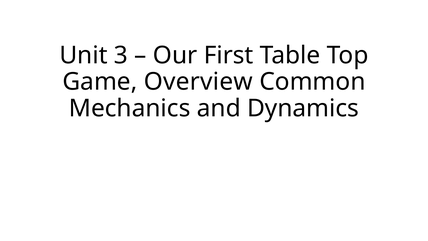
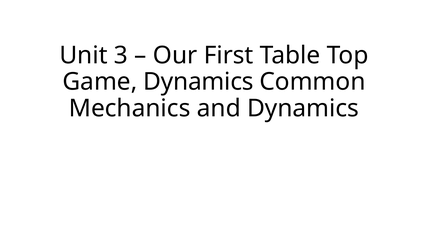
Game Overview: Overview -> Dynamics (198, 82)
